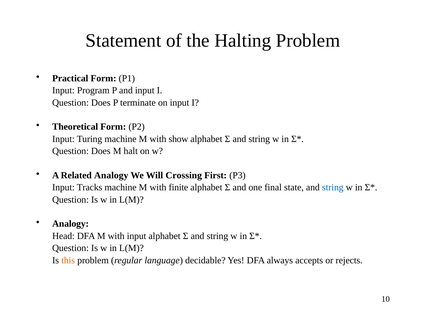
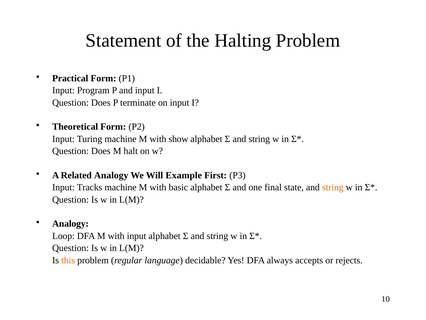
Crossing: Crossing -> Example (184, 175)
finite: finite -> basic (178, 187)
string colour: blue -> orange (333, 187)
Head: Head -> Loop (63, 236)
